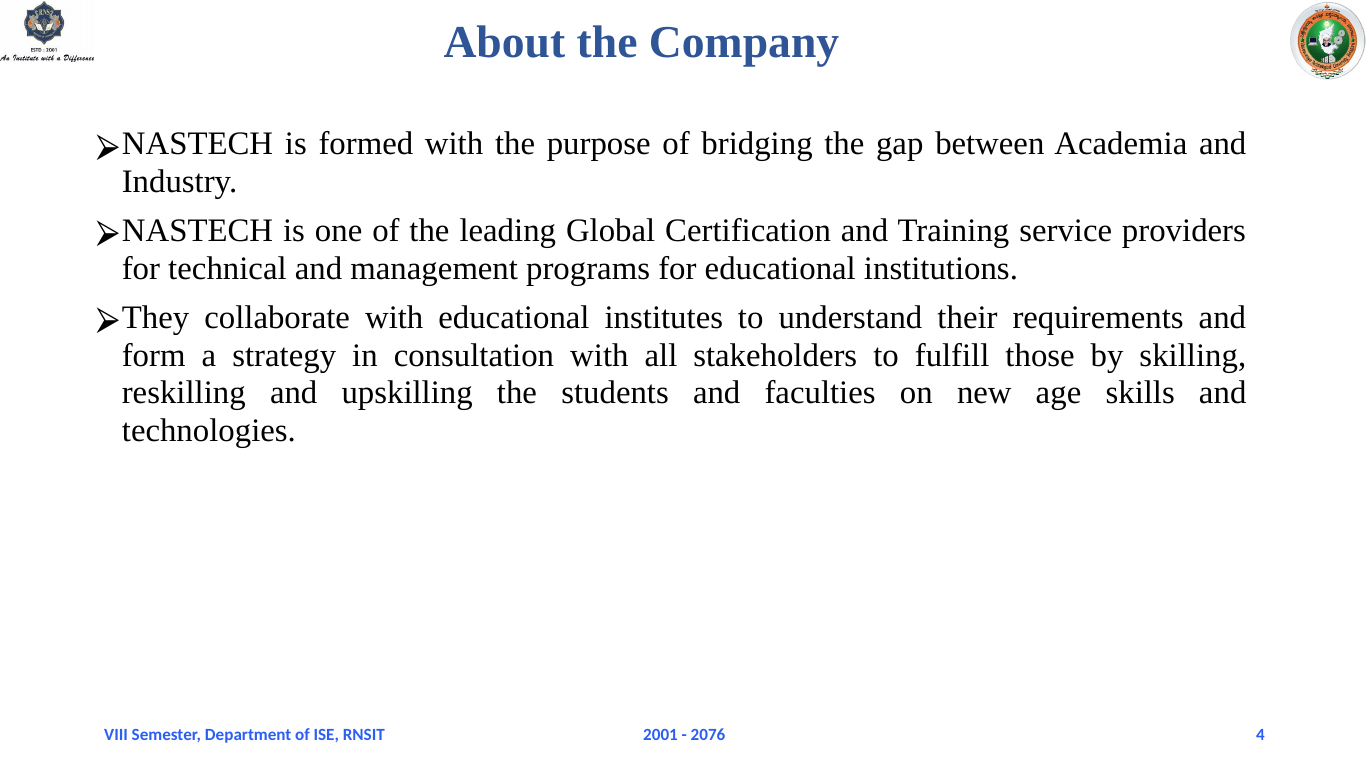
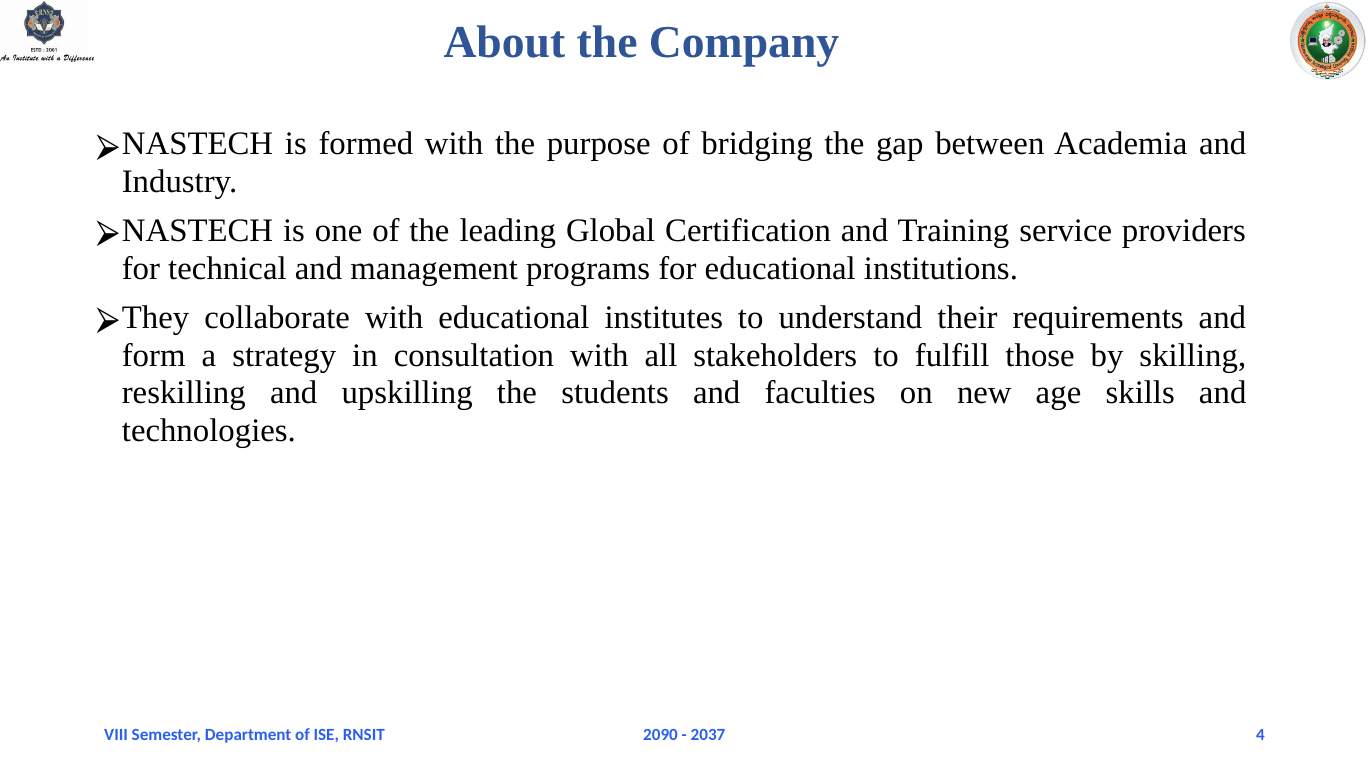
2001: 2001 -> 2090 (661, 735)
2076: 2076 -> 2037 (708, 735)
